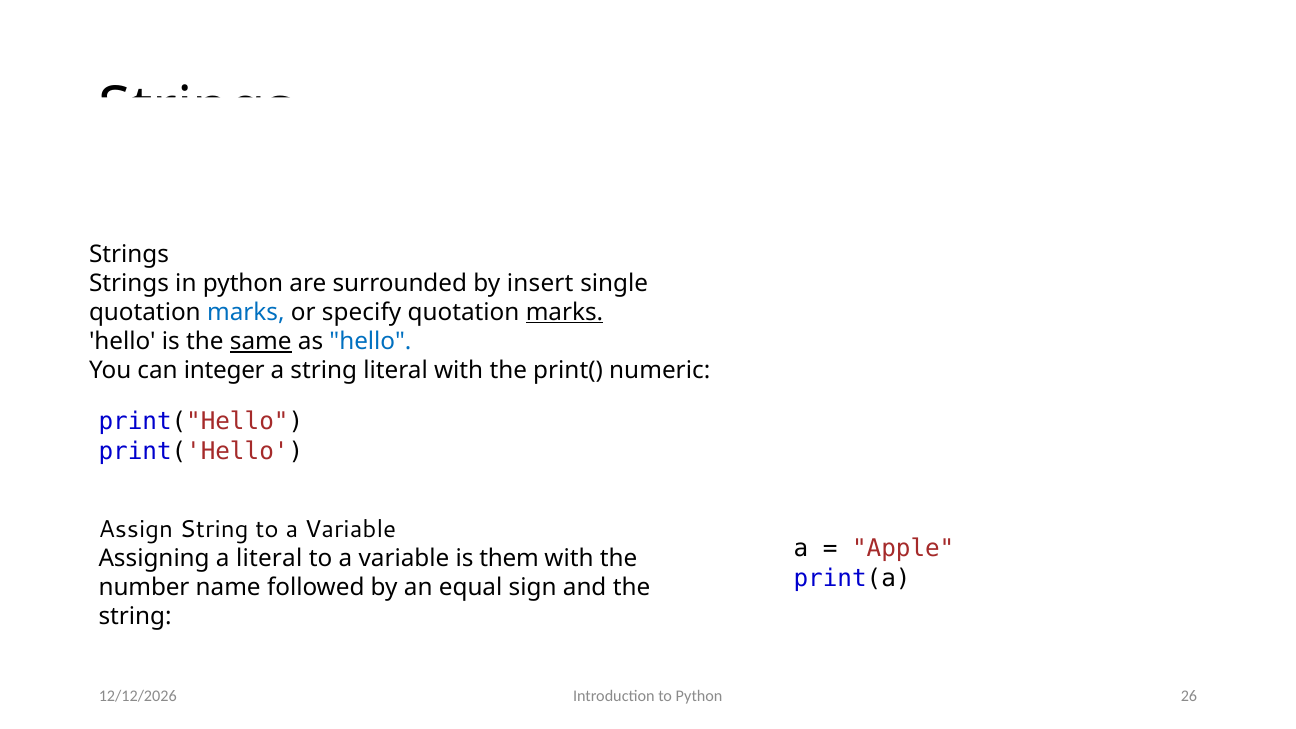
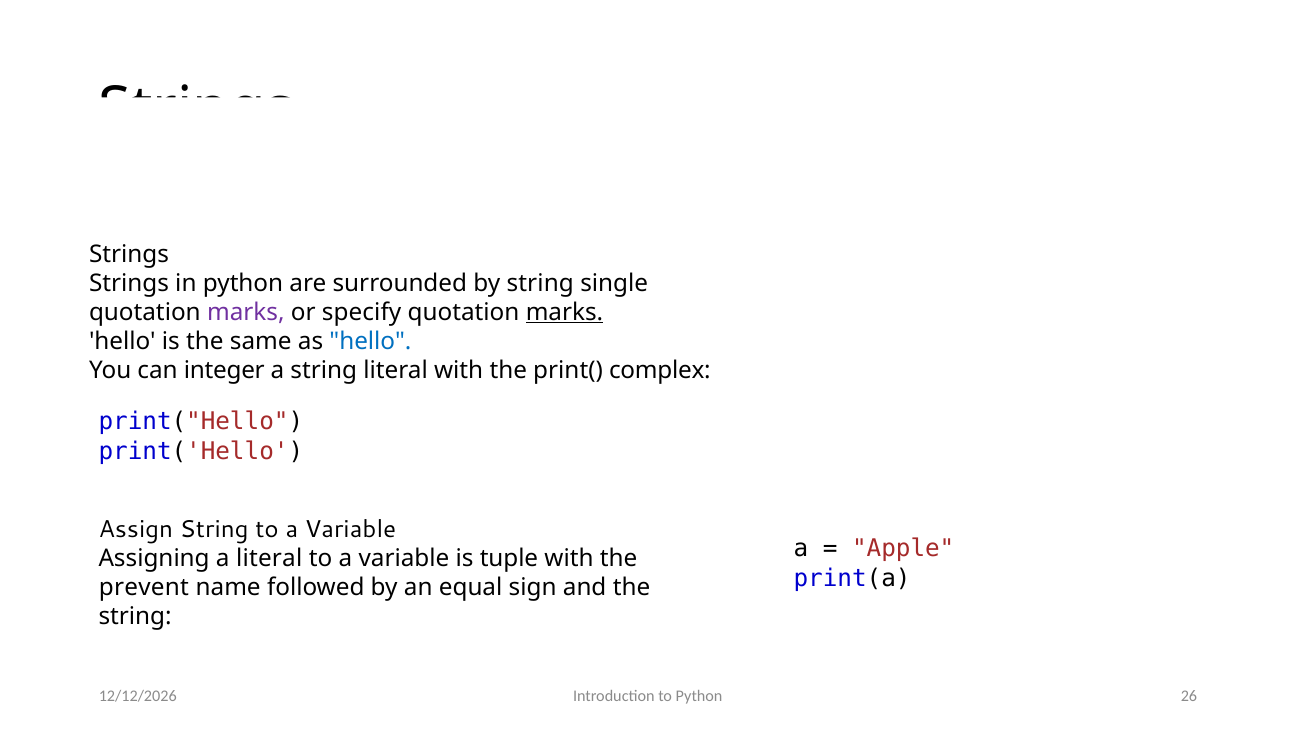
by insert: insert -> string (540, 283)
marks colour: blue -> purple (246, 312)
same underline: present -> none (261, 341)
numeric: numeric -> complex (660, 371)
them: them -> tuple (509, 558)
number: number -> prevent (144, 588)
